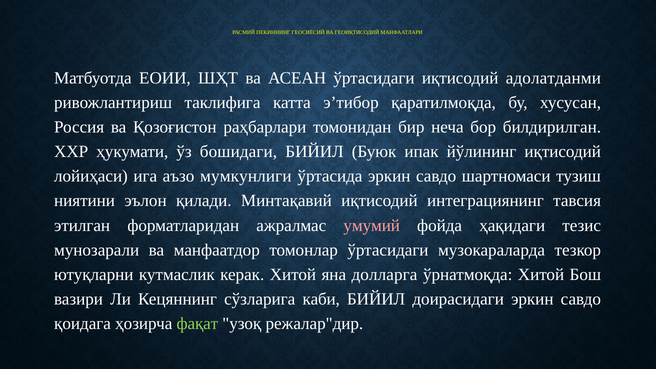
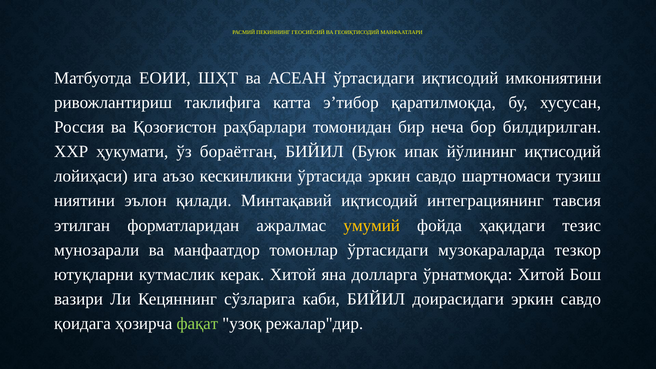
адолатданми: адолатданми -> имкониятини (554, 78)
бошидаги: бошидаги -> бораётган (239, 152)
мумкунлиги: мумкунлиги -> кескинликни (246, 176)
умумий colour: pink -> yellow (372, 225)
